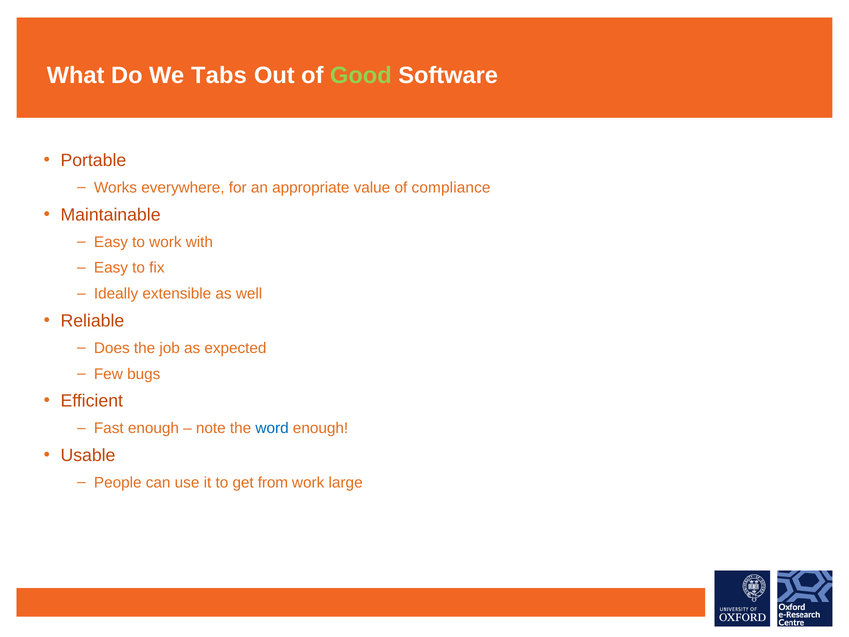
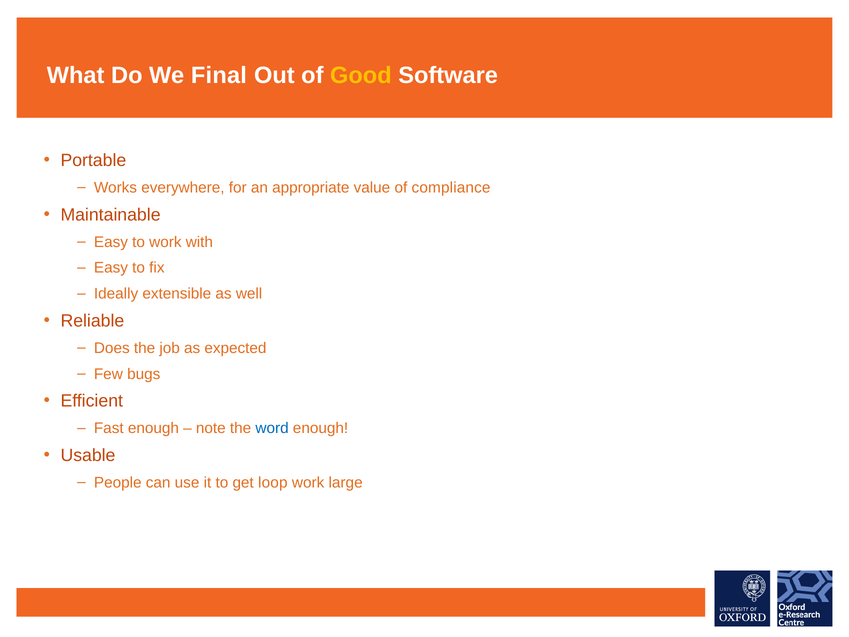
Tabs: Tabs -> Final (219, 75)
Good colour: light green -> yellow (361, 75)
from: from -> loop (273, 482)
